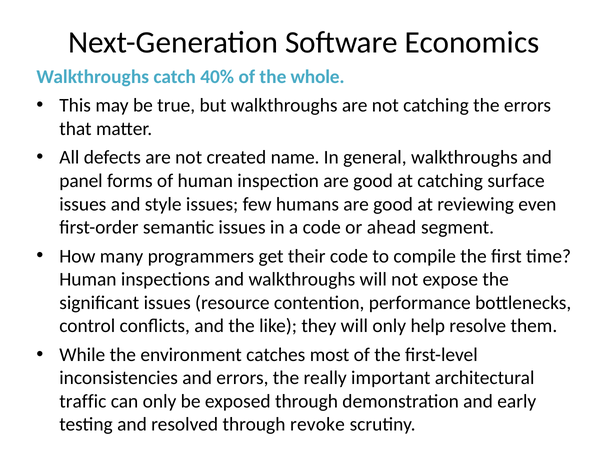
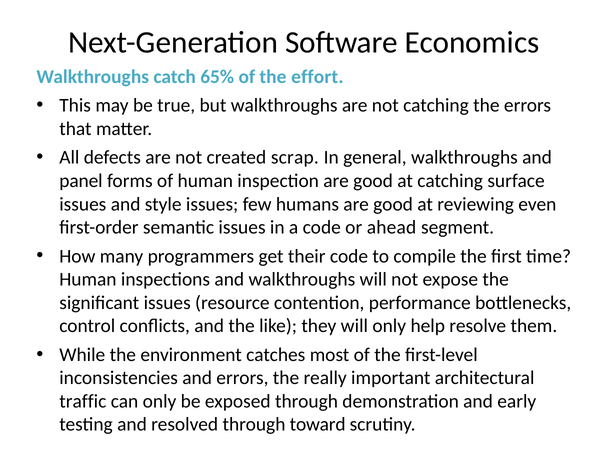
40%: 40% -> 65% (217, 77)
whole: whole -> effort (317, 77)
name: name -> scrap (295, 158)
revoke: revoke -> toward (318, 425)
